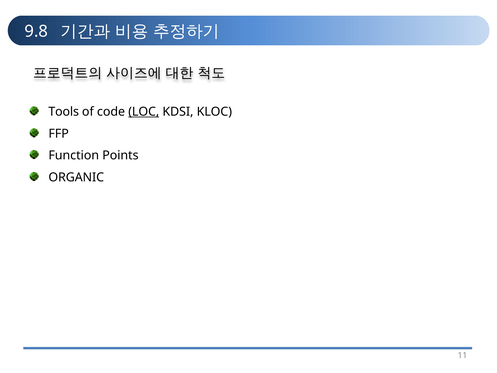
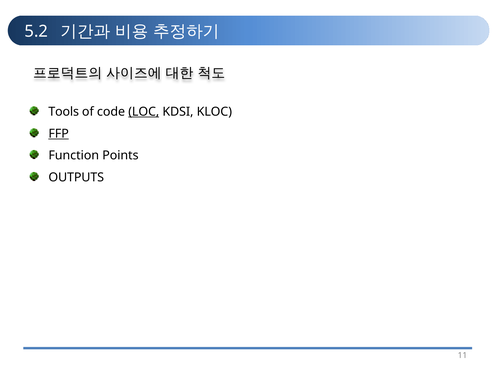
9.8: 9.8 -> 5.2 (36, 31)
FFP underline: none -> present (59, 134)
ORGANIC: ORGANIC -> OUTPUTS (76, 177)
